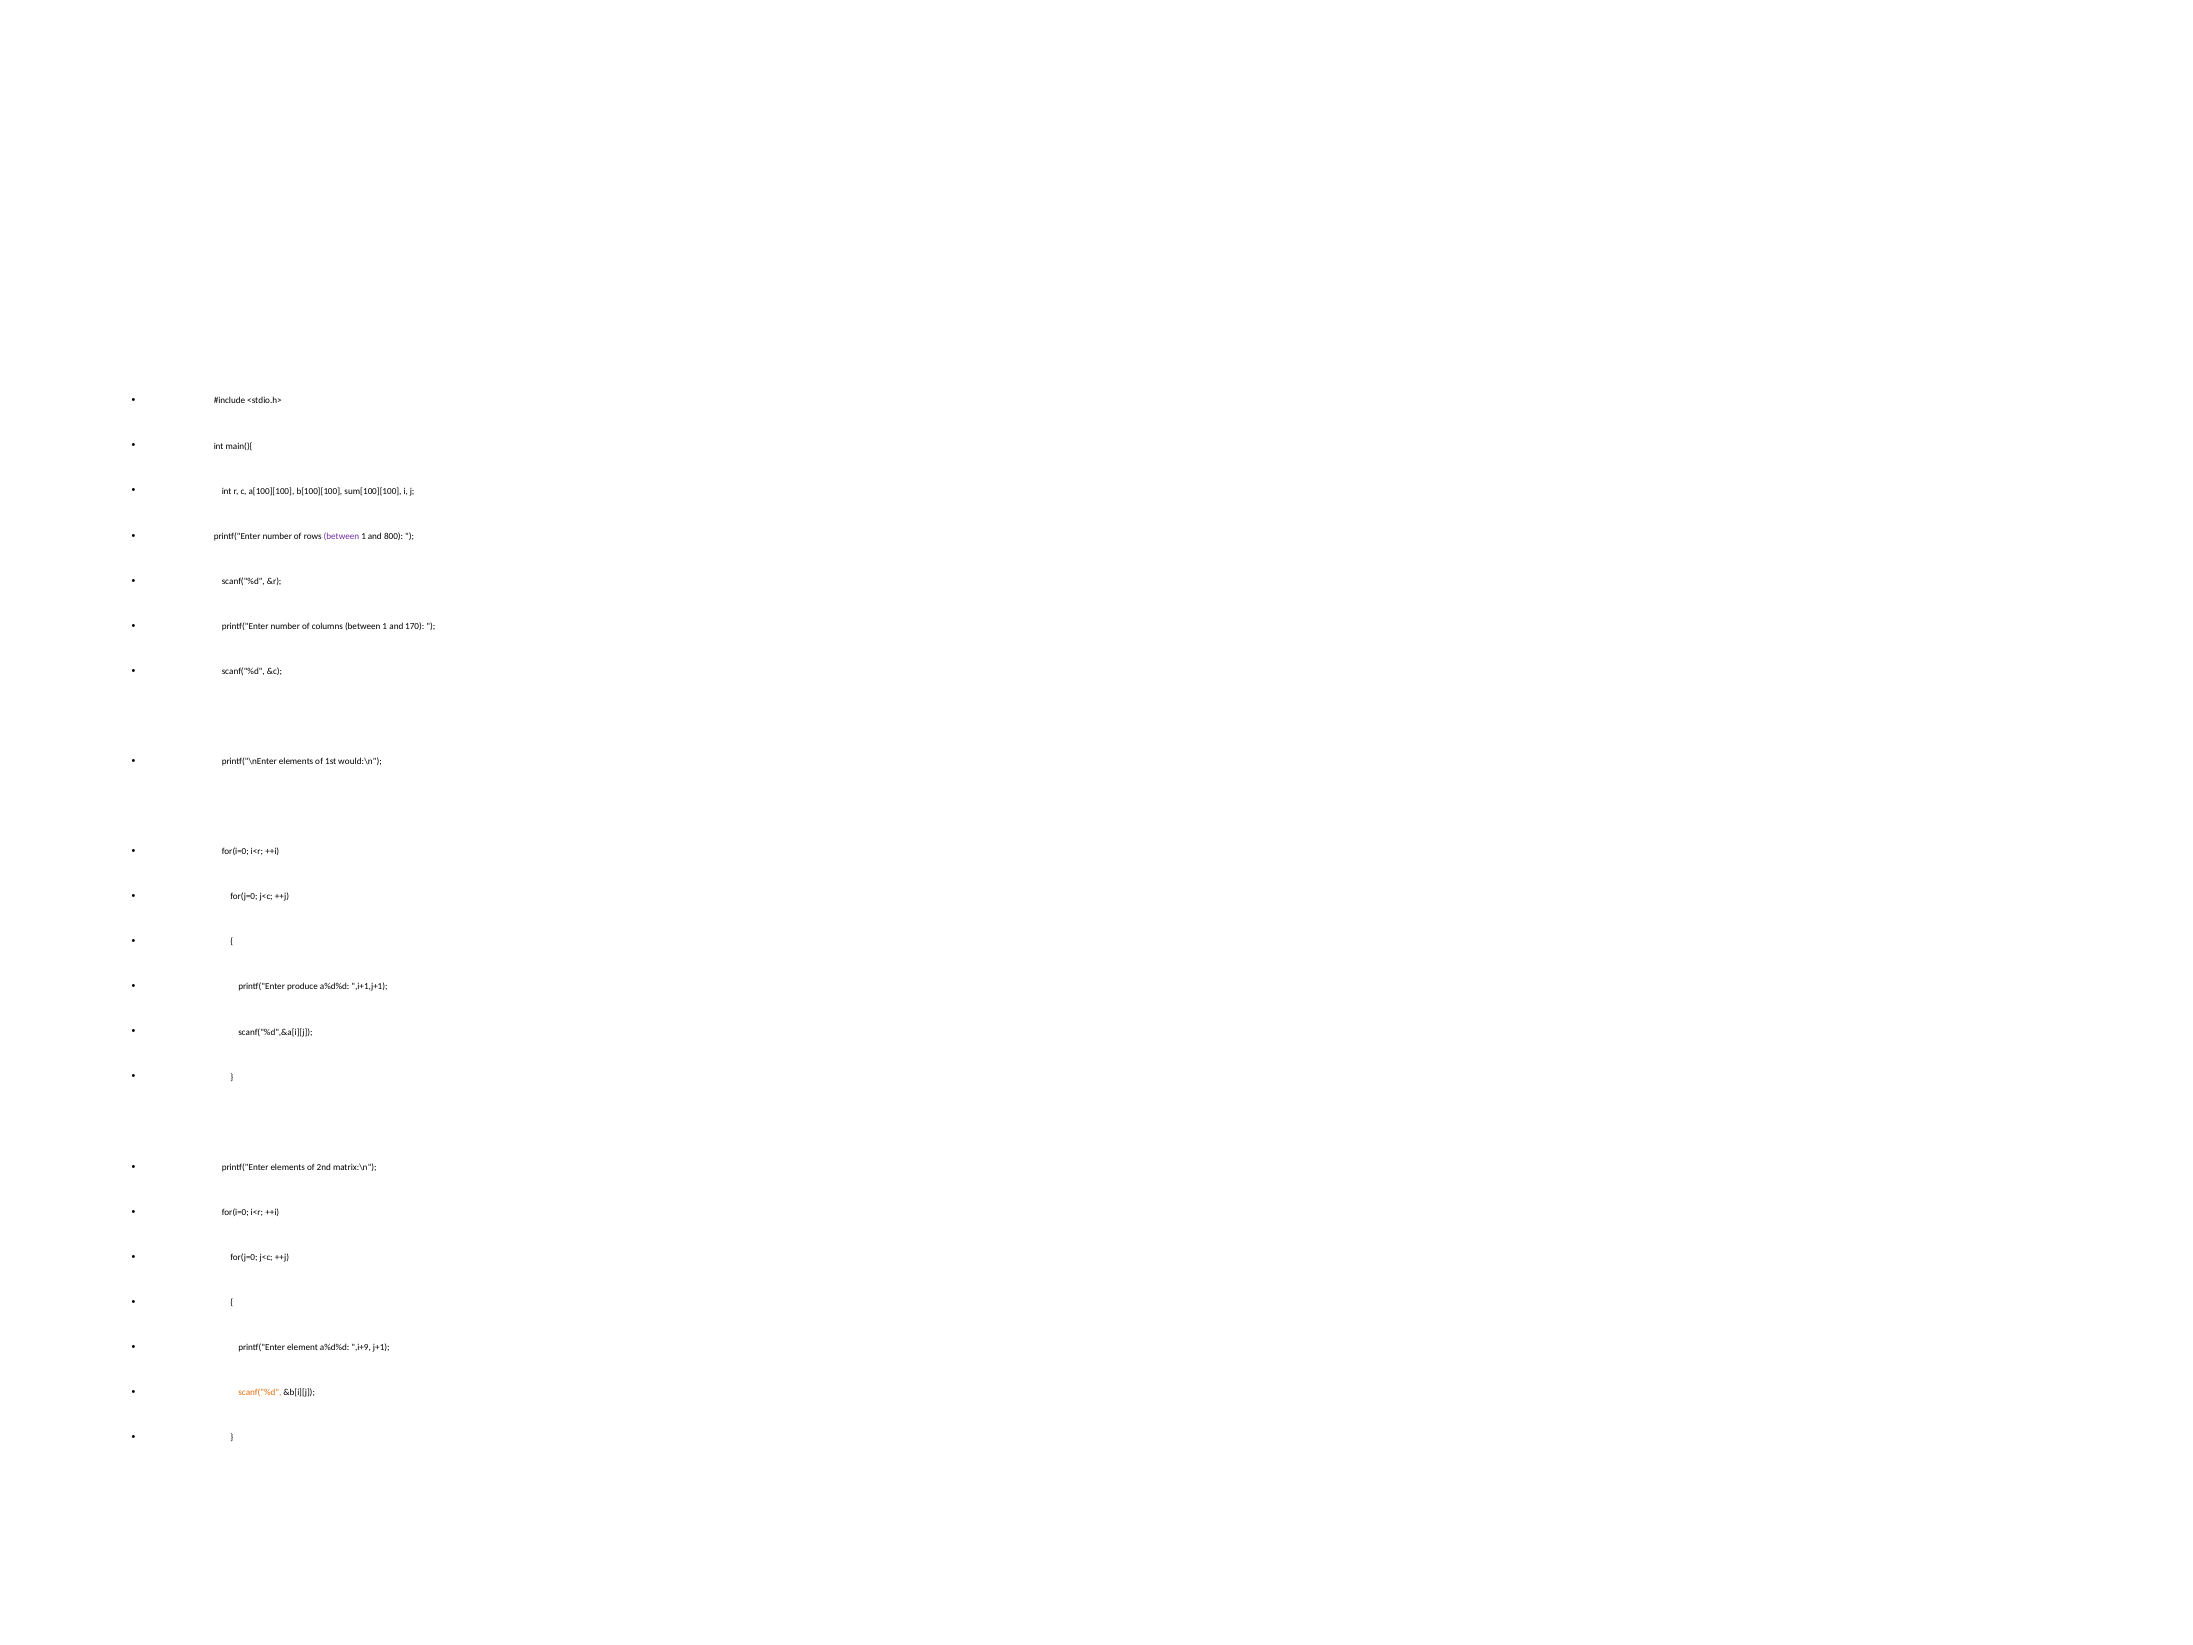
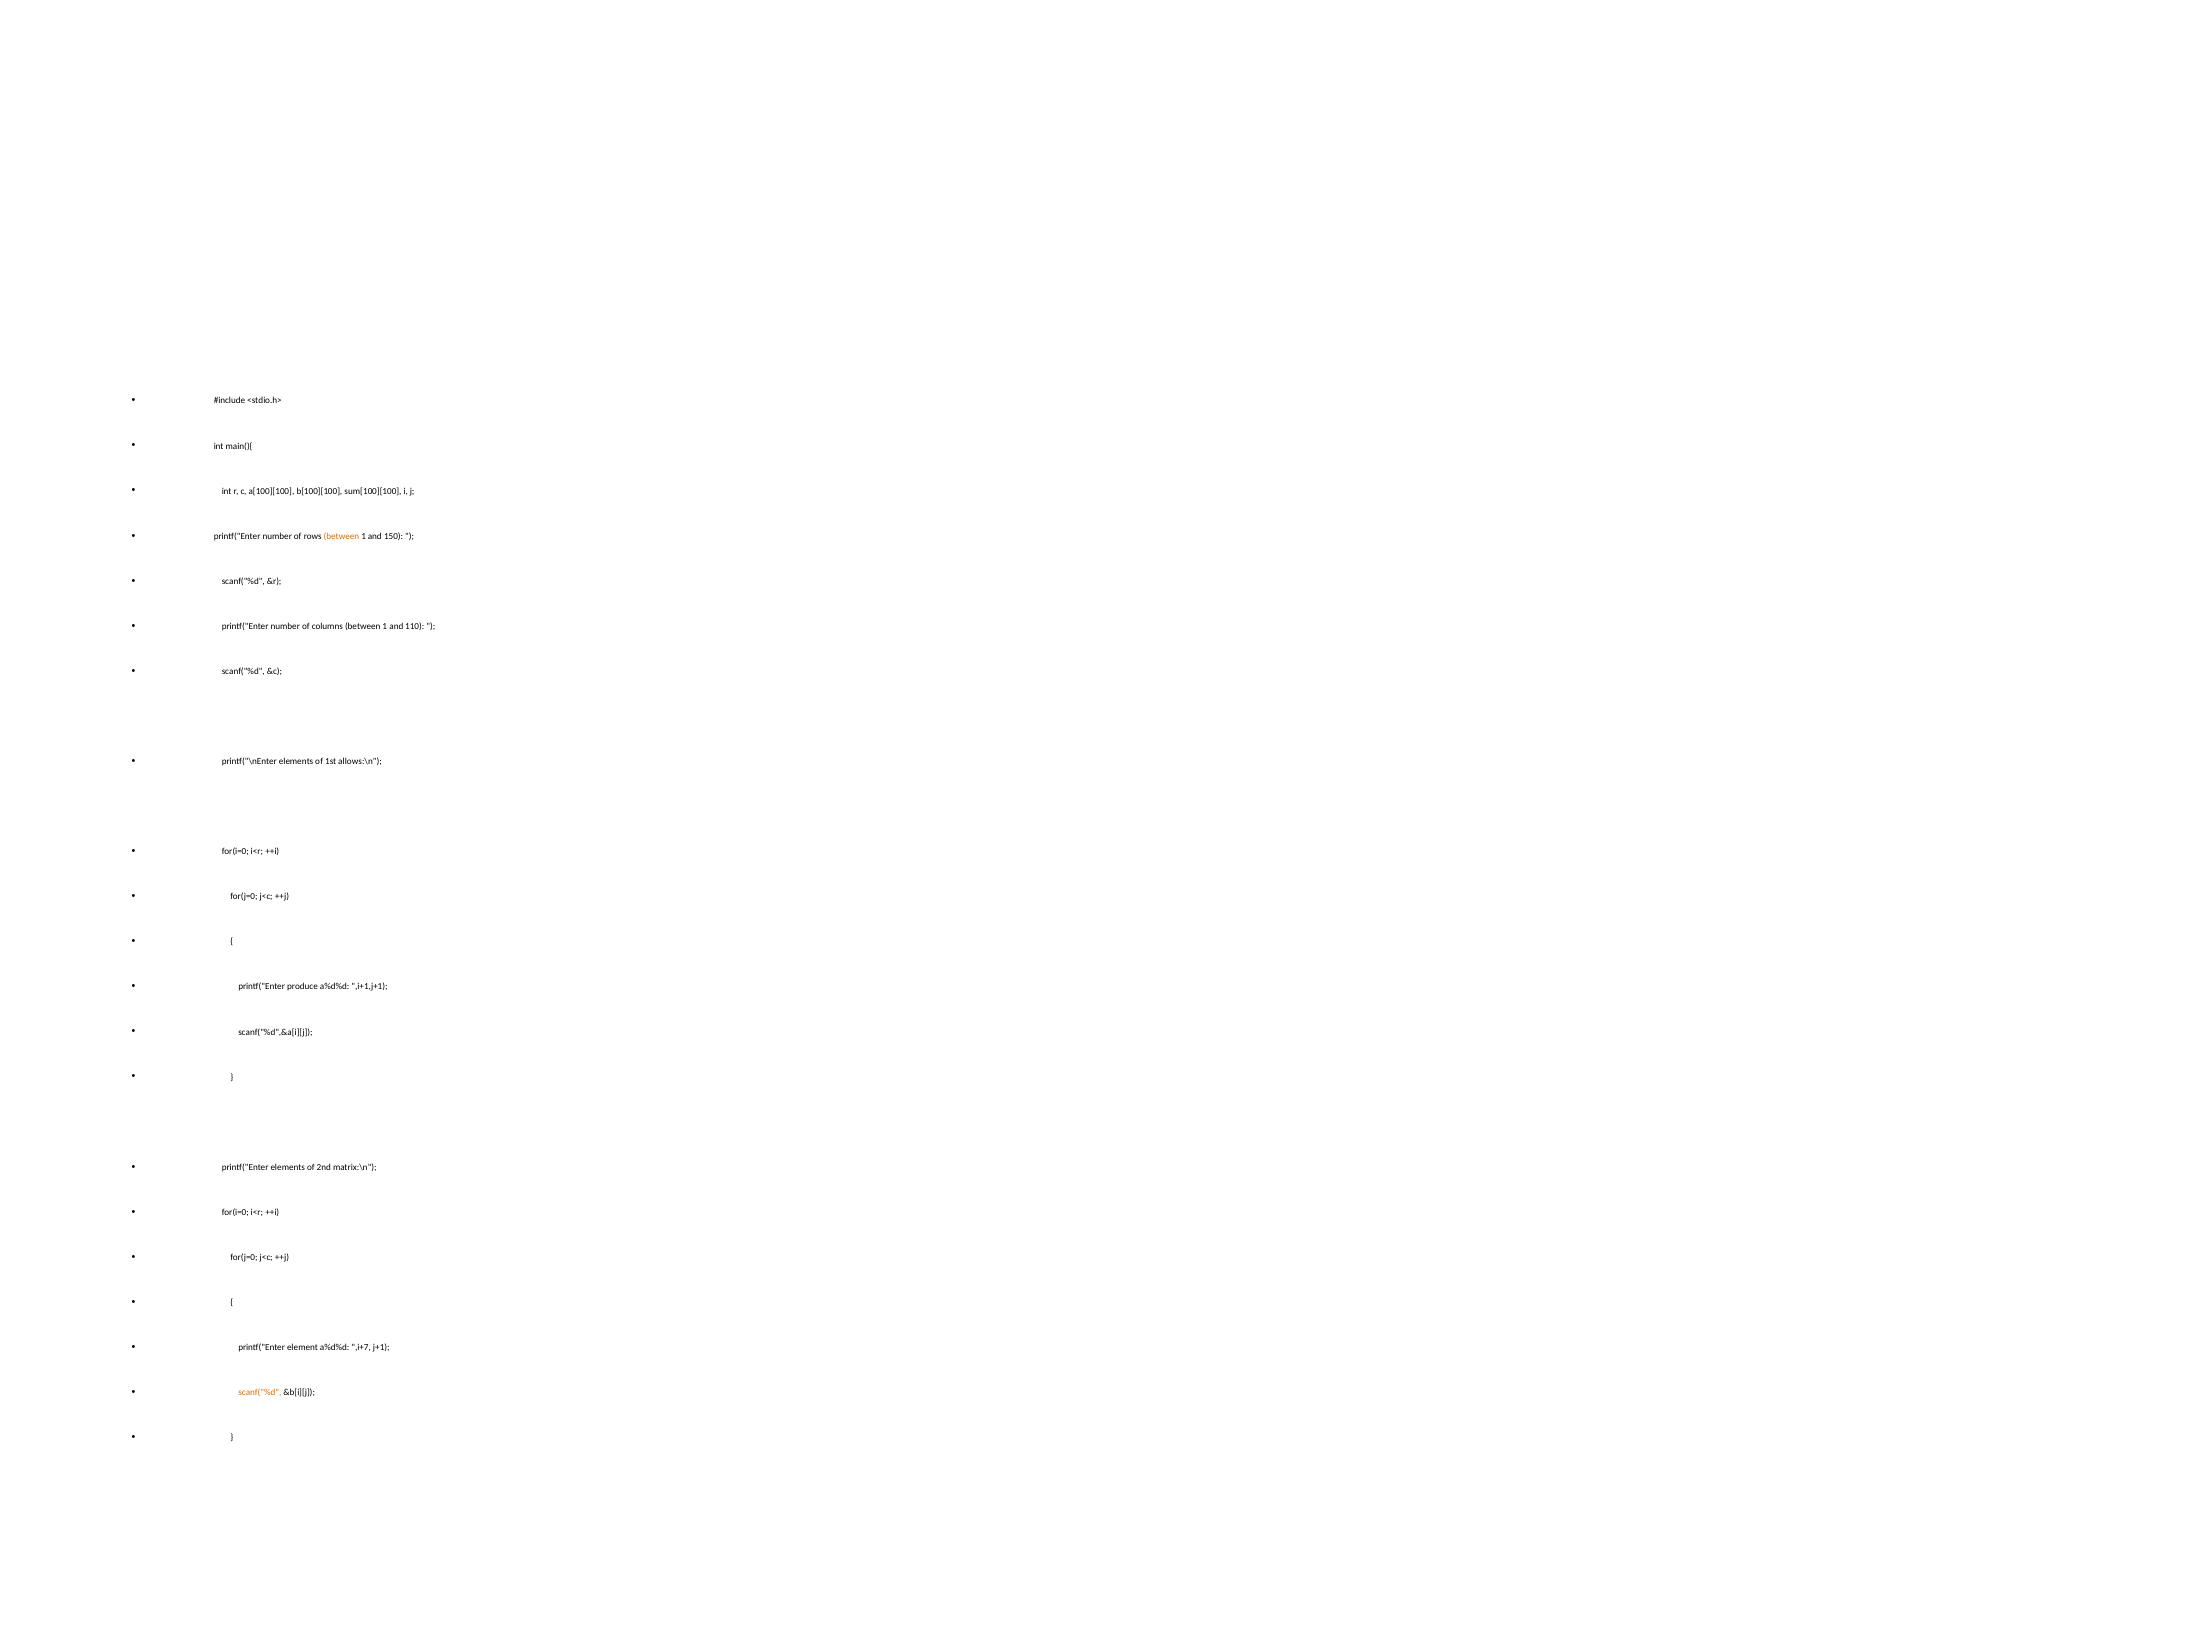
between colour: purple -> orange (341, 536)
800: 800 -> 150 (394, 536)
170: 170 -> 110 (415, 626)
would:\n: would:\n -> allows:\n (360, 761)
,i+9: ,i+9 -> ,i+7 (361, 1347)
